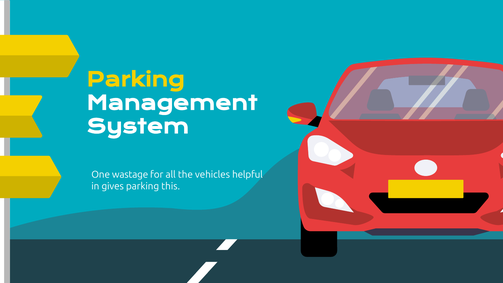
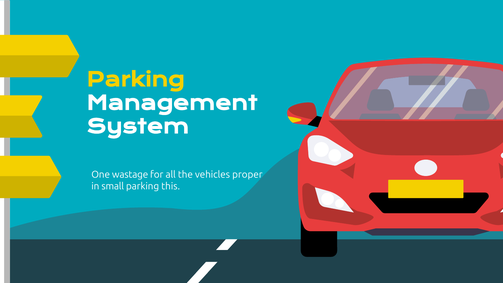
helpful: helpful -> proper (247, 174)
gives: gives -> small (113, 186)
